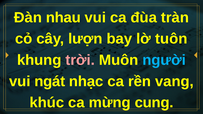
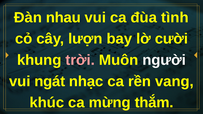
tràn: tràn -> tình (175, 18)
tuôn: tuôn -> cười (171, 39)
người colour: light blue -> white (164, 60)
cung: cung -> thắm (154, 103)
